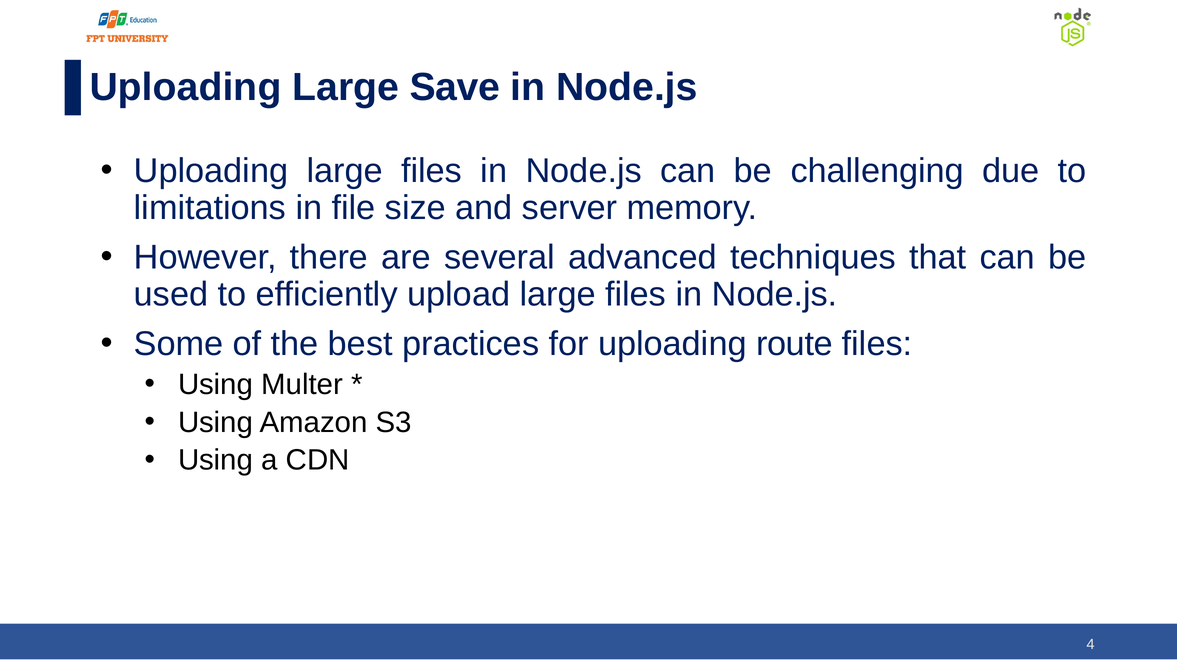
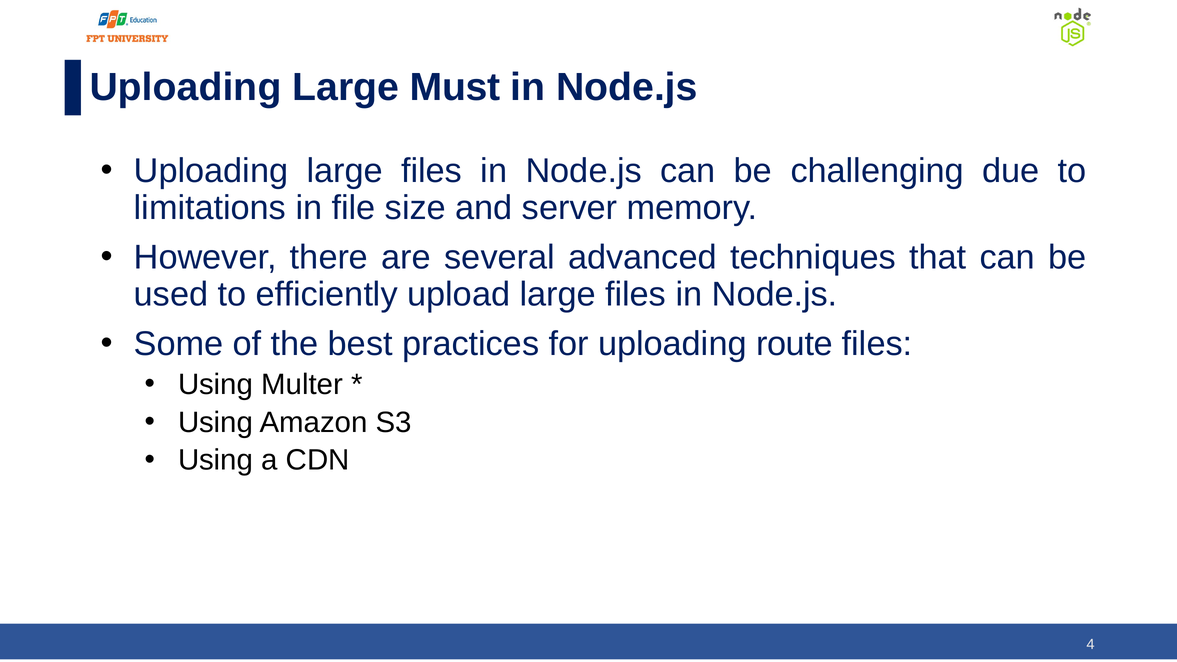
Save: Save -> Must (455, 87)
